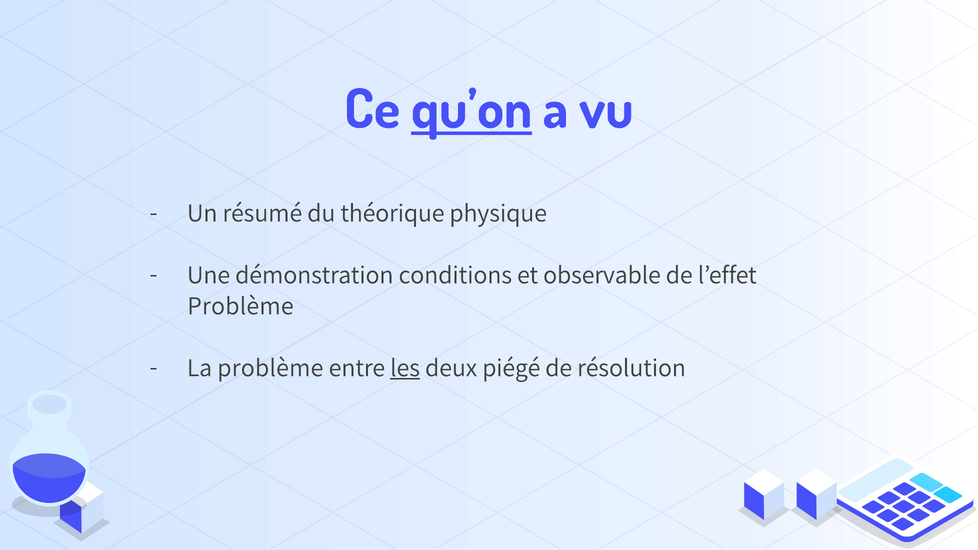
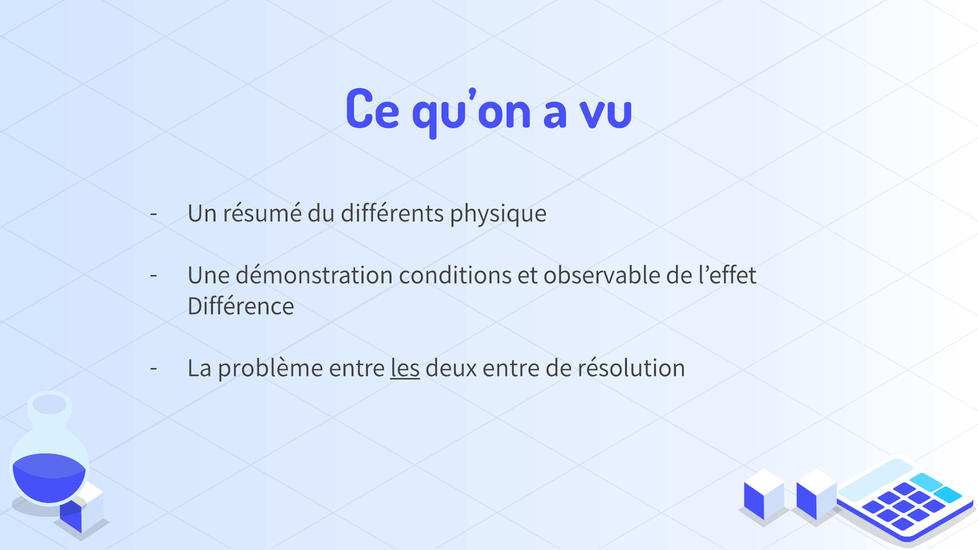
qu’on underline: present -> none (472, 110)
théorique: théorique -> différents (392, 213)
Problème: Problème -> Différence (241, 306)
deux piégé: piégé -> entre (511, 368)
